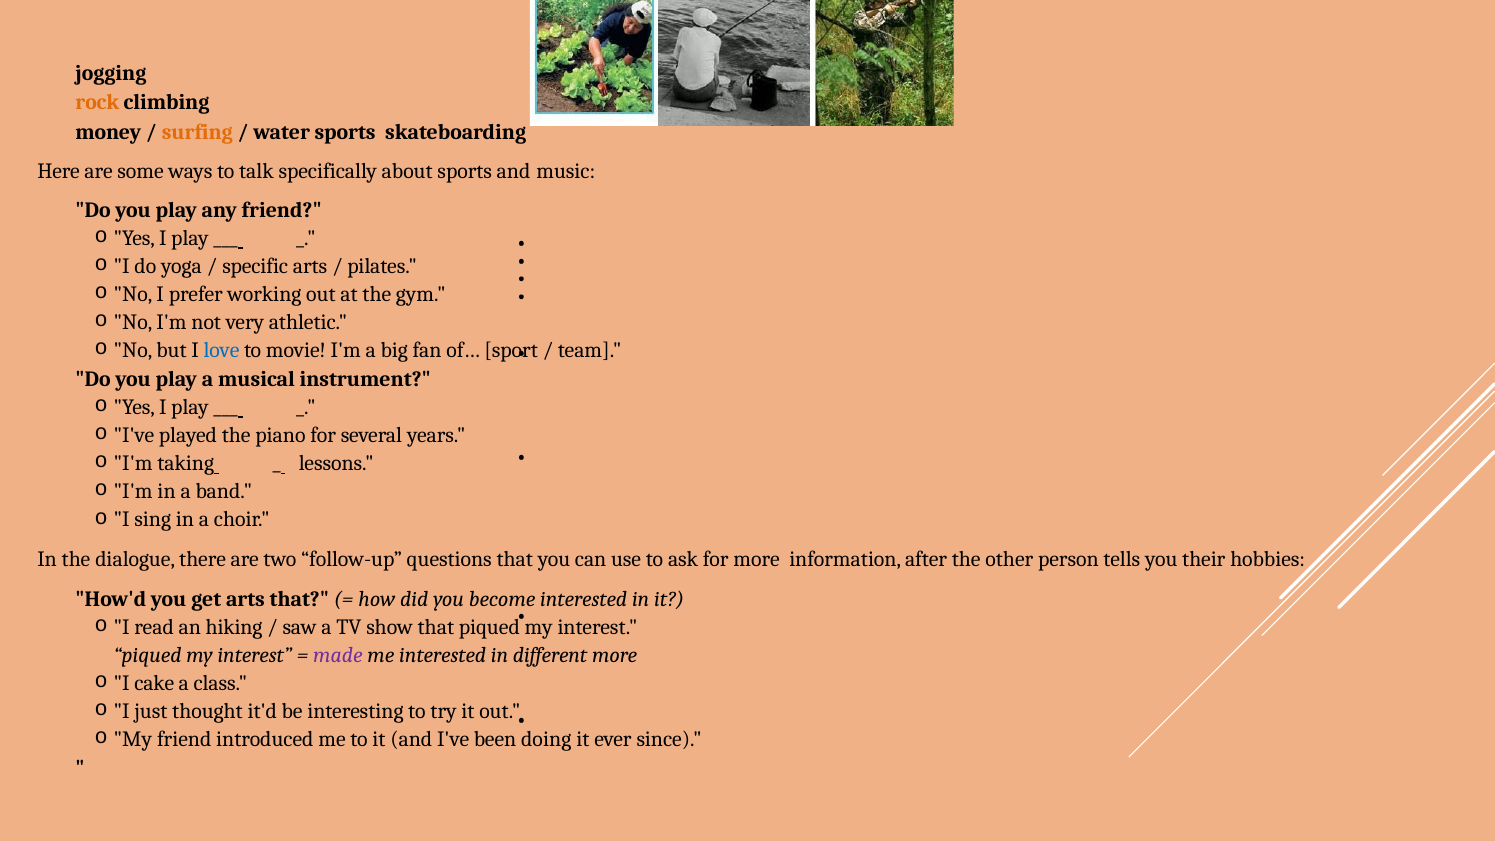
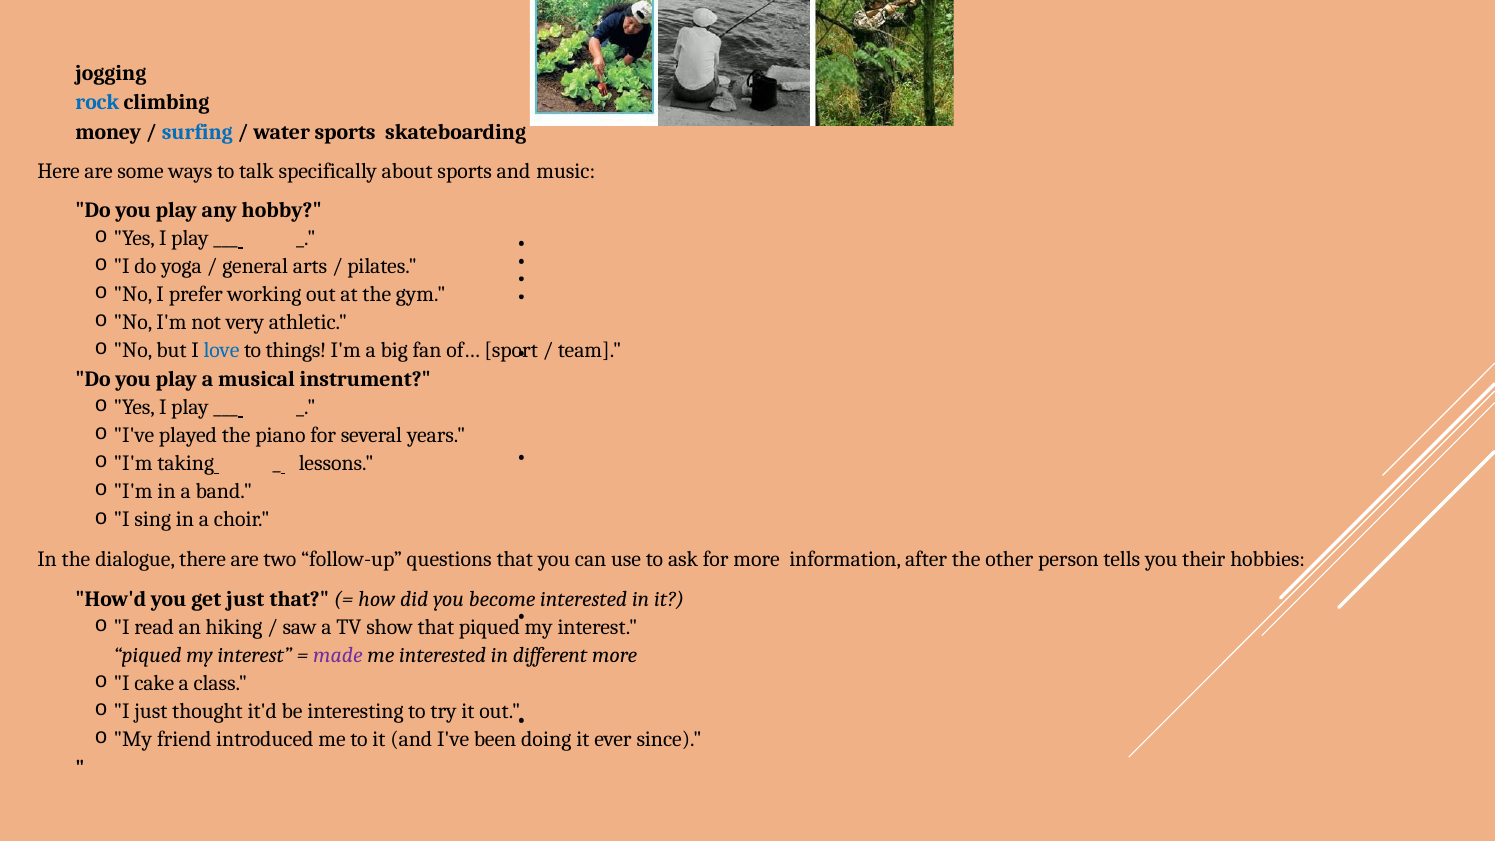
rock colour: orange -> blue (97, 102)
surfing colour: orange -> blue (197, 132)
any friend: friend -> hobby (282, 210)
specific: specific -> general (255, 266)
movie: movie -> things (296, 351)
get arts: arts -> just (245, 599)
